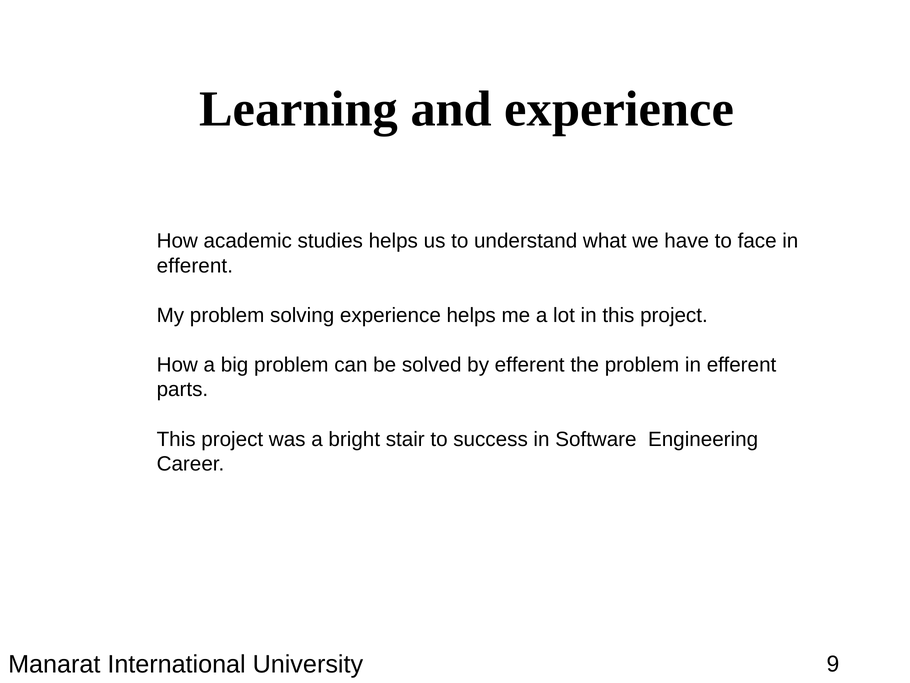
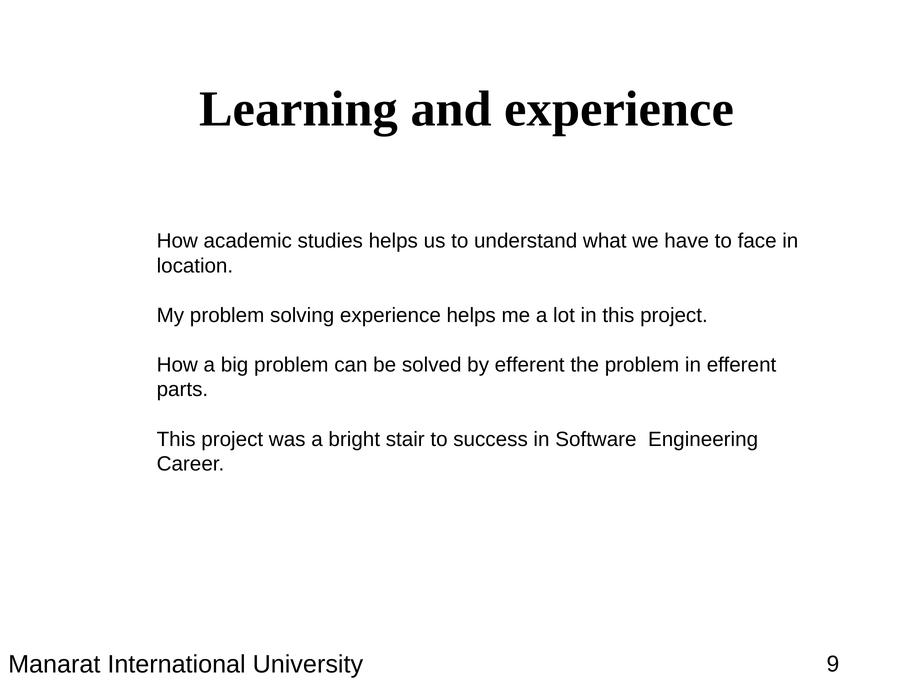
efferent: efferent -> location (195, 265)
